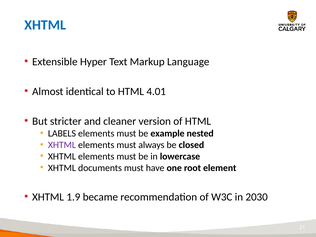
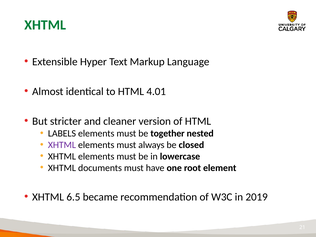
XHTML colour: blue -> green (45, 25)
example: example -> together (168, 133)
1.9: 1.9 -> 6.5 (73, 197)
2030: 2030 -> 2019 (257, 197)
